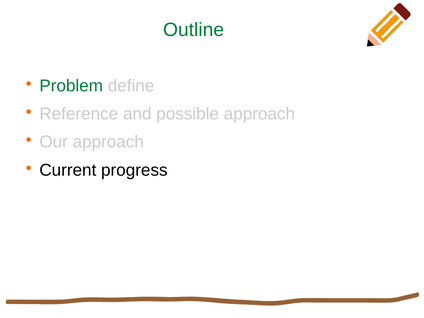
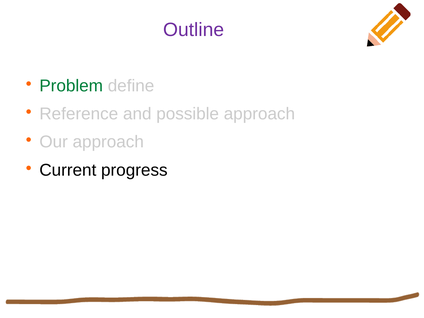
Outline colour: green -> purple (194, 30)
